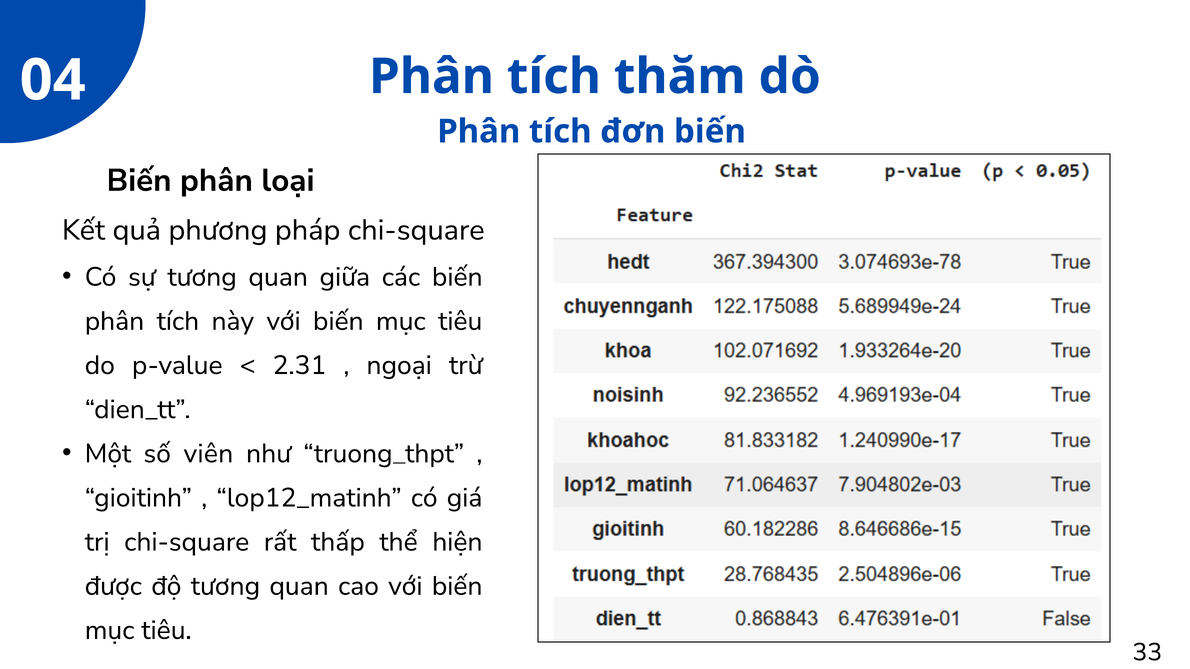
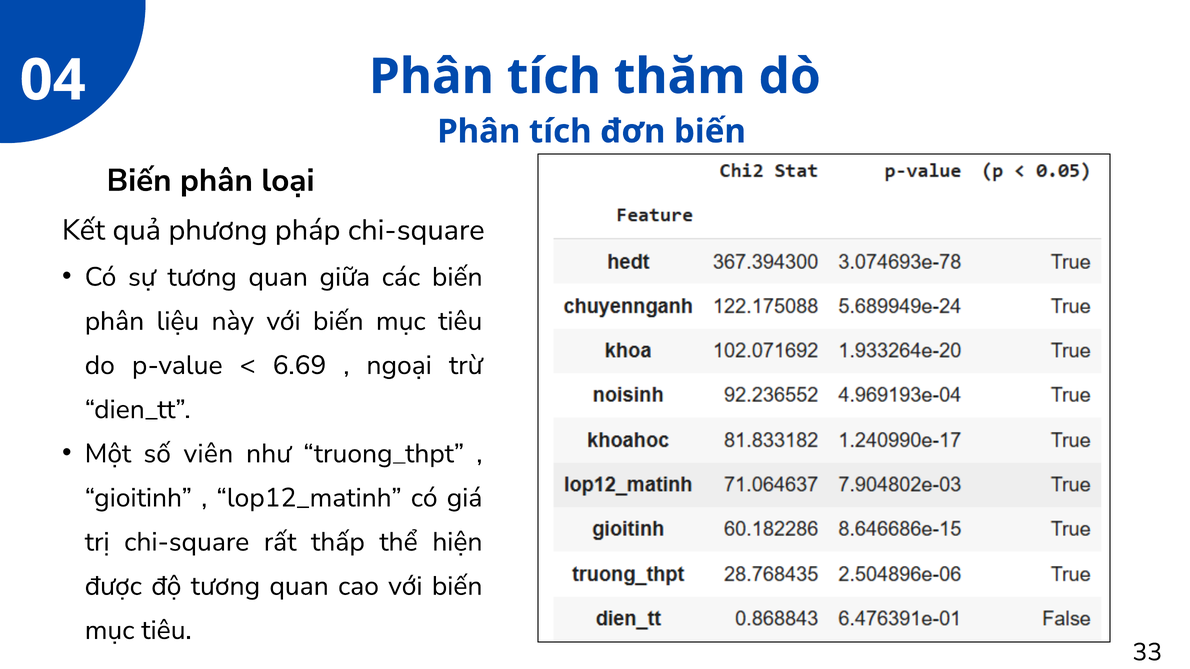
tích: tích -> liệu (178, 321)
2.31: 2.31 -> 6.69 (300, 365)
